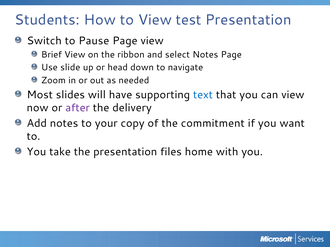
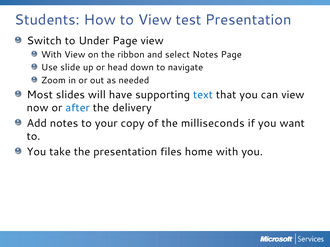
Pause: Pause -> Under (94, 41)
Brief: Brief -> With (51, 55)
after colour: purple -> blue (78, 108)
commitment: commitment -> milliseconds (213, 123)
